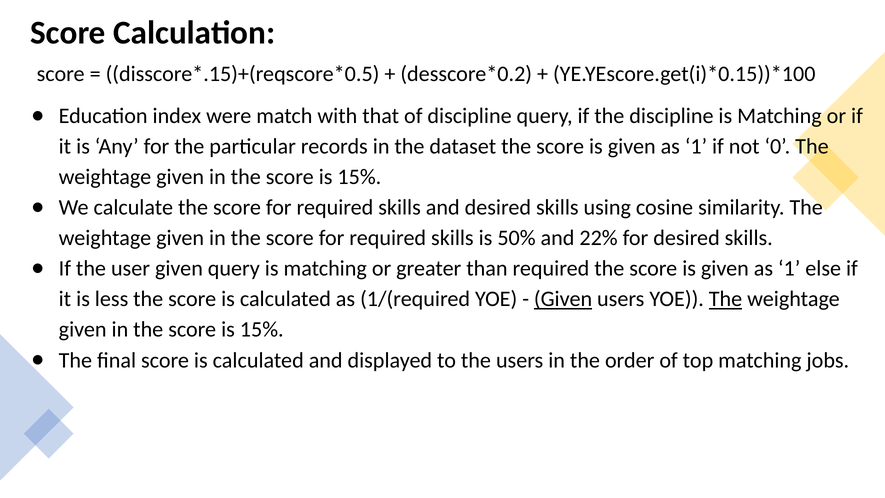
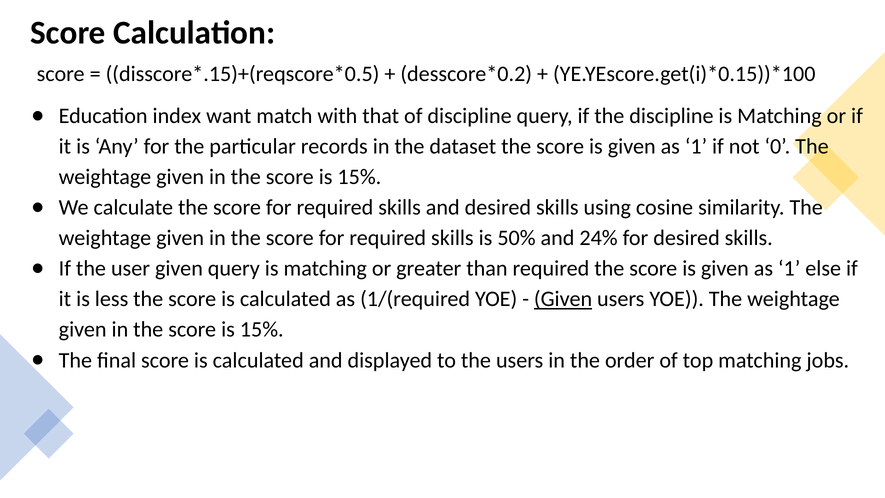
were: were -> want (229, 116)
22%: 22% -> 24% (599, 238)
The underline: present -> none (726, 299)
